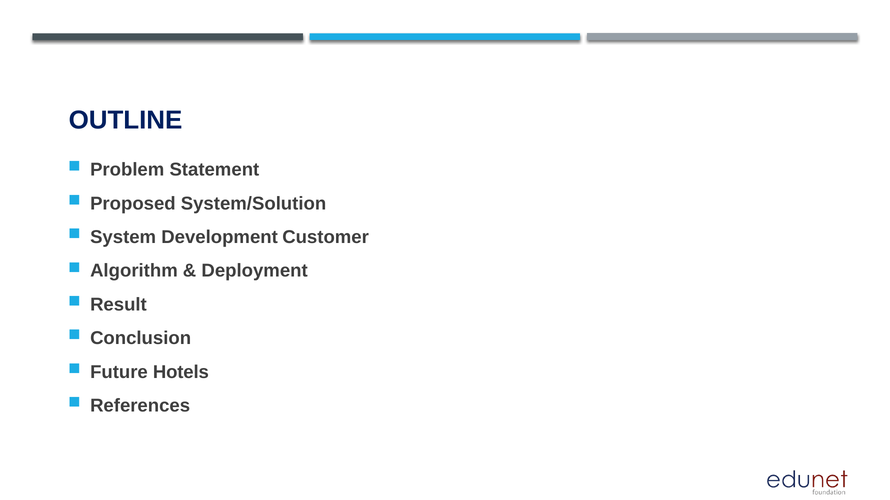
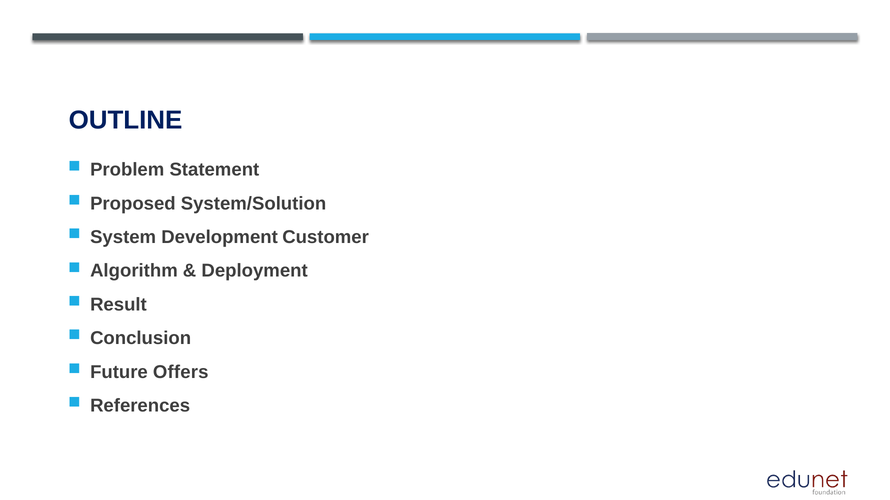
Hotels: Hotels -> Offers (181, 372)
